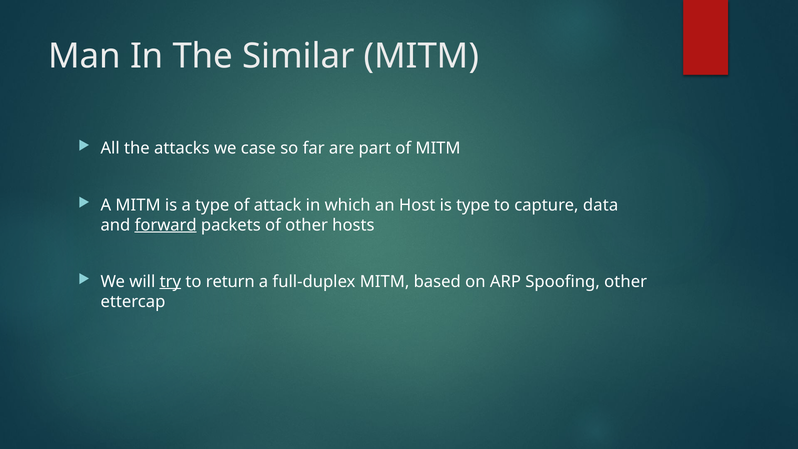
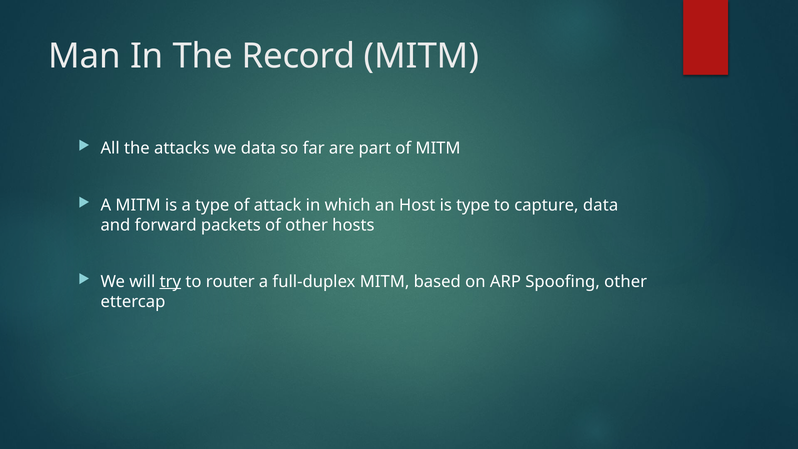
Similar: Similar -> Record (299, 56)
we case: case -> data (258, 148)
forward underline: present -> none (166, 225)
return: return -> router (230, 282)
